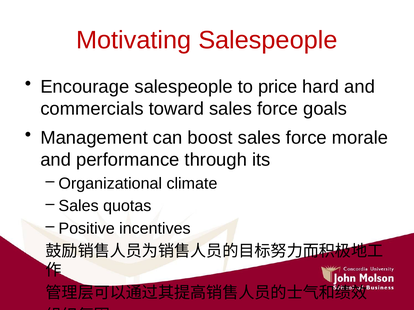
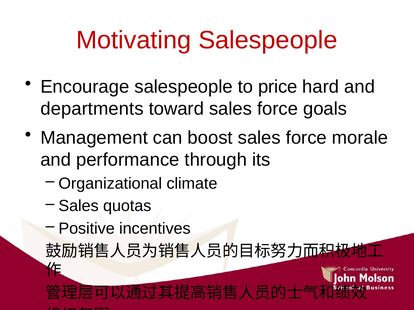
commercials: commercials -> departments (92, 109)
